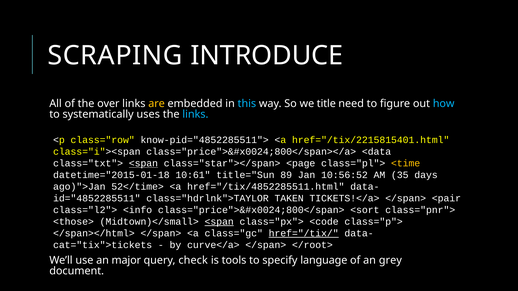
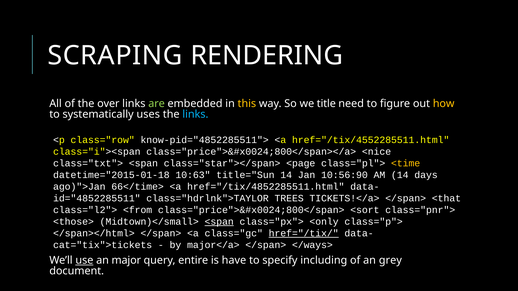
INTRODUCE: INTRODUCE -> RENDERING (267, 56)
are colour: yellow -> light green (157, 104)
this colour: light blue -> yellow (247, 104)
how colour: light blue -> yellow (444, 104)
href="/tix/2215815401.html: href="/tix/2215815401.html -> href="/tix/4552285511.html (371, 140)
<data: <data -> <nice (377, 152)
<span underline: present -> none (143, 164)
10:61: 10:61 -> 10:63 (193, 175)
title="Sun 89: 89 -> 14 (286, 175)
10:56:52: 10:56:52 -> 10:56:90 (344, 175)
AM 35: 35 -> 14 (400, 175)
52</time>: 52</time> -> 66</time> (138, 187)
TAKEN: TAKEN -> TREES (289, 199)
<pair: <pair -> <that (446, 199)
<info: <info -> <from (138, 210)
<code: <code -> <only (324, 222)
curve</a>: curve</a> -> major</a> (213, 245)
</root>: </root> -> </ways> (312, 245)
use underline: none -> present (84, 261)
check: check -> entire (193, 261)
tools: tools -> have (234, 261)
language: language -> including (324, 261)
